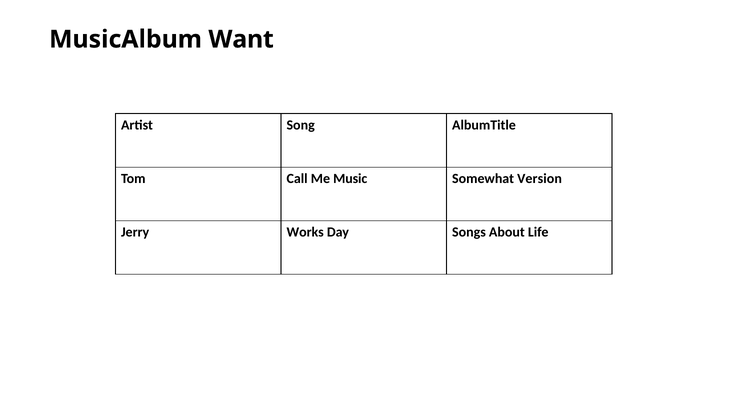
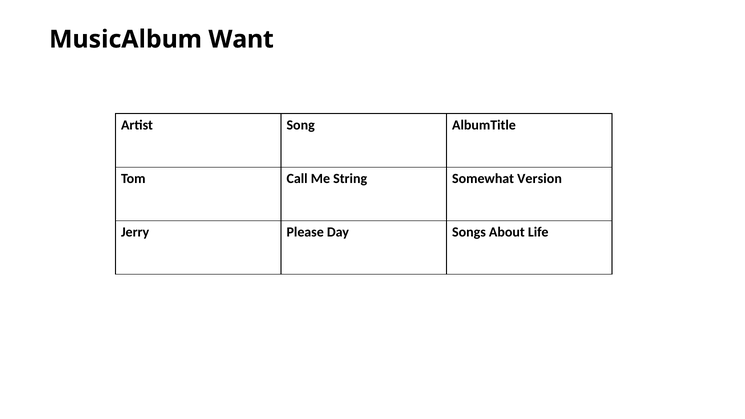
Music: Music -> String (350, 179)
Works: Works -> Please (305, 232)
